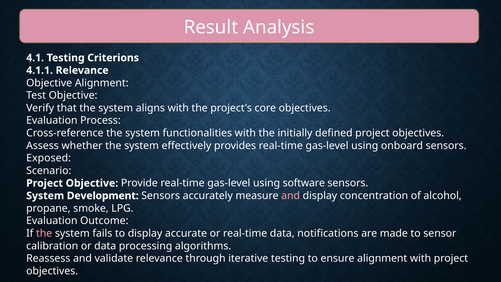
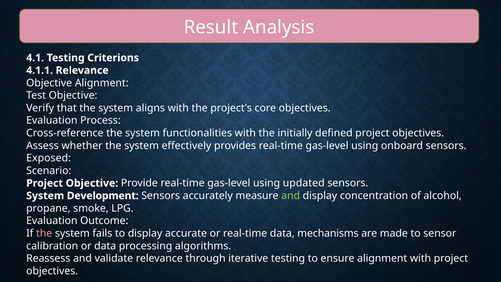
software: software -> updated (304, 183)
and colour: pink -> light green (291, 196)
notifications: notifications -> mechanisms (328, 233)
